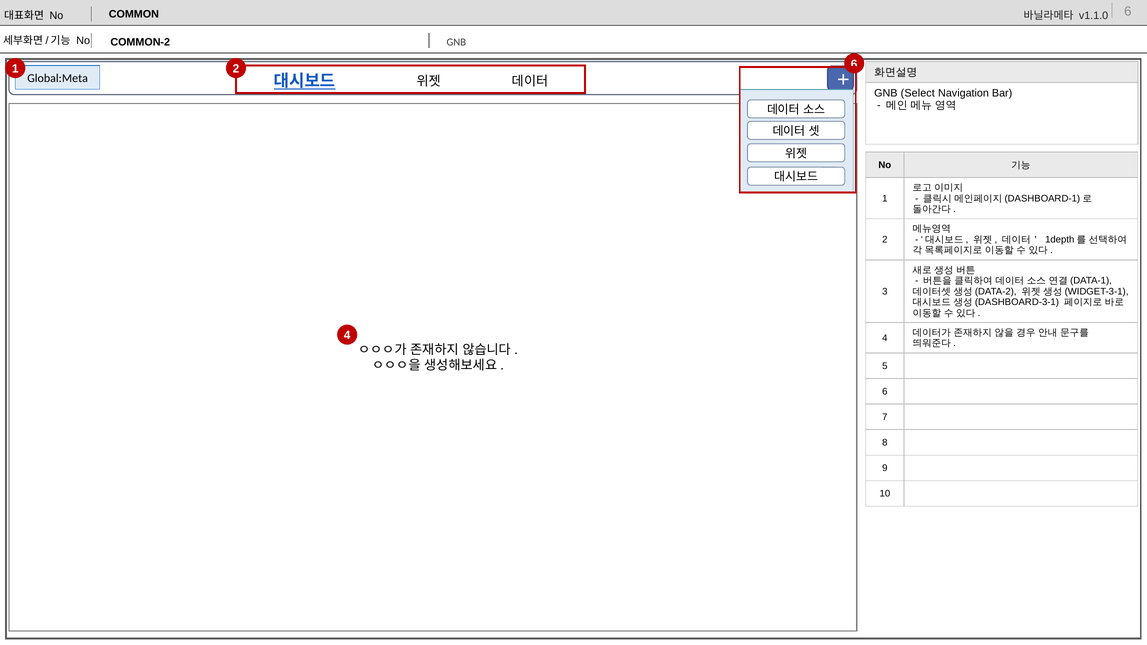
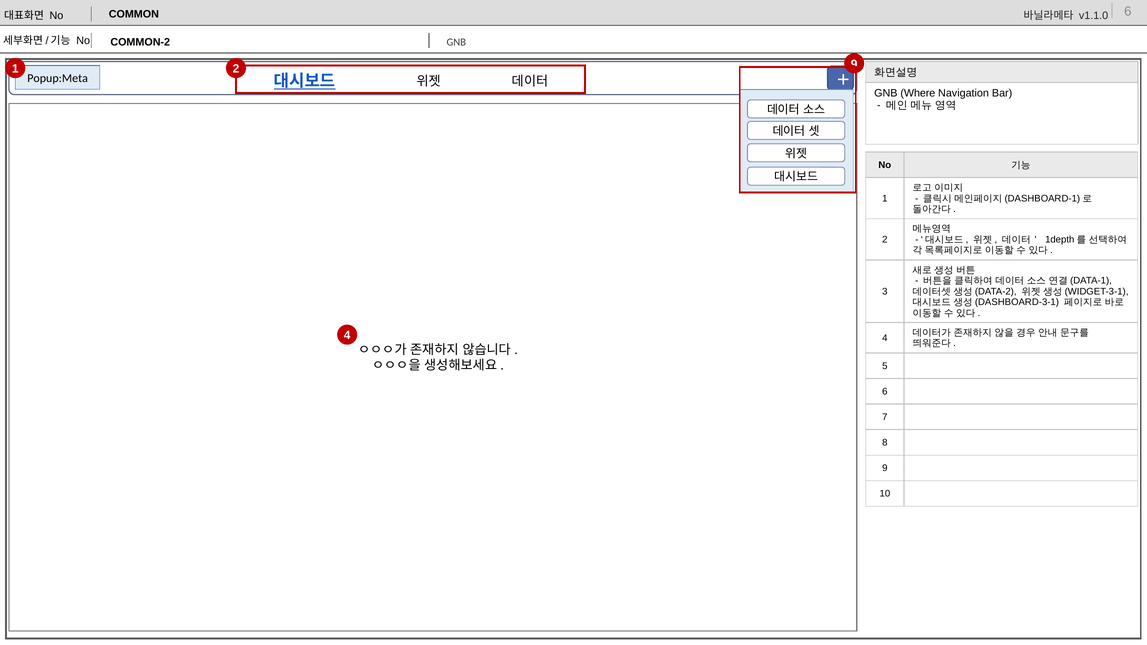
1 6: 6 -> 9 (854, 64)
Global:Meta: Global:Meta -> Popup:Meta (58, 78)
Select: Select -> Where (918, 93)
